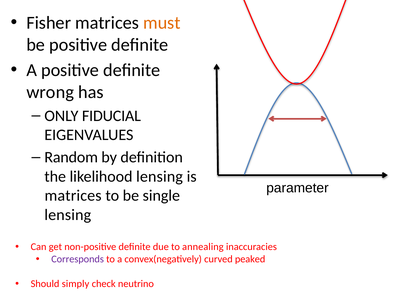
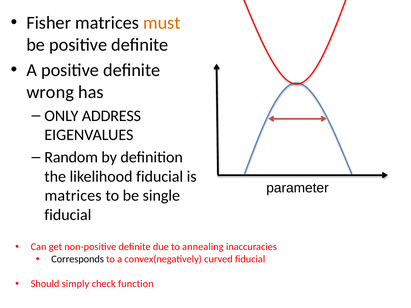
FIDUCIAL: FIDUCIAL -> ADDRESS (111, 116)
likelihood lensing: lensing -> fiducial (160, 177)
lensing: lensing -> fiducial (68, 215)
Corresponds colour: purple -> black (78, 259)
curved peaked: peaked -> fiducial (250, 259)
neutrino: neutrino -> function (136, 284)
